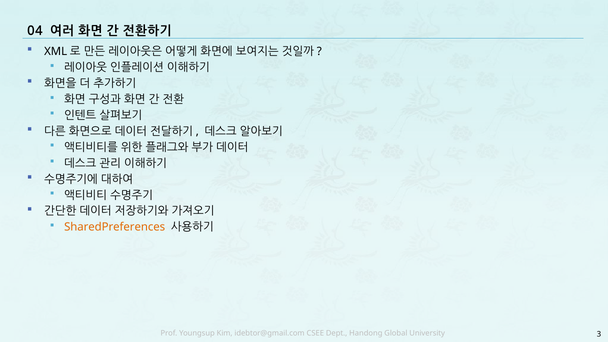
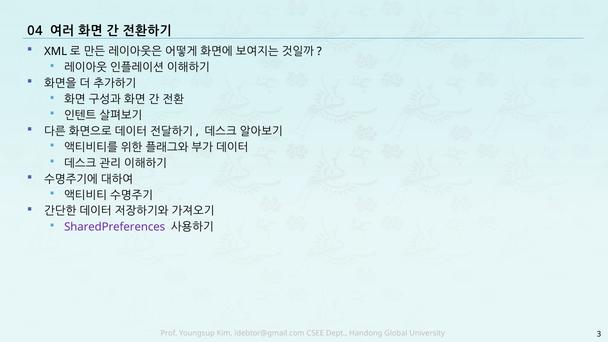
SharedPreferences colour: orange -> purple (115, 227)
